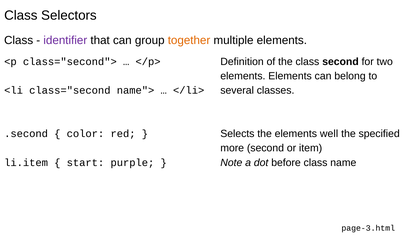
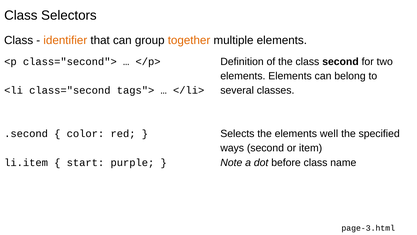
identifier colour: purple -> orange (65, 40)
name">: name"> -> tags"> (136, 90)
more: more -> ways (232, 148)
